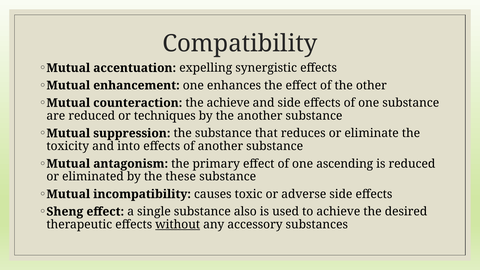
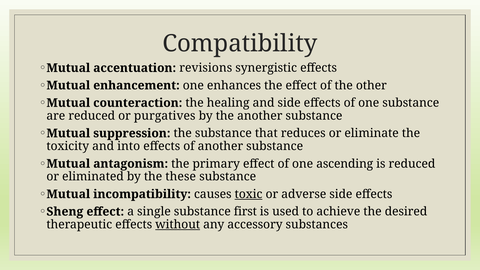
expelling: expelling -> revisions (206, 68)
the achieve: achieve -> healing (228, 103)
techniques: techniques -> purgatives (165, 116)
toxic underline: none -> present (249, 194)
also: also -> first (245, 212)
